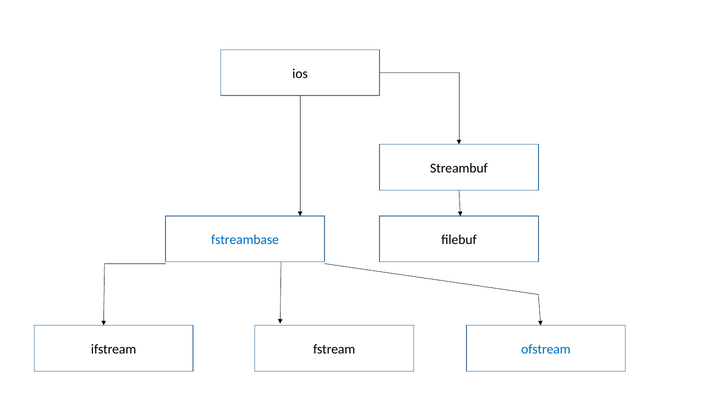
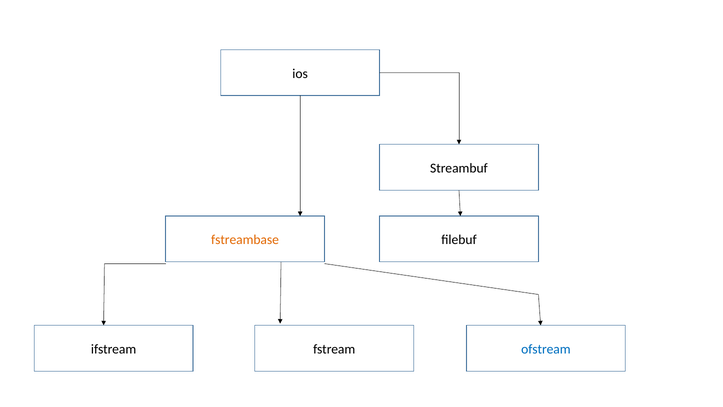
fstreambase colour: blue -> orange (245, 240)
